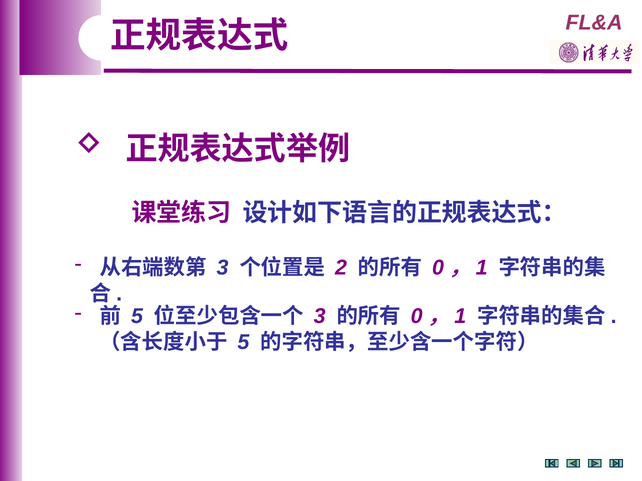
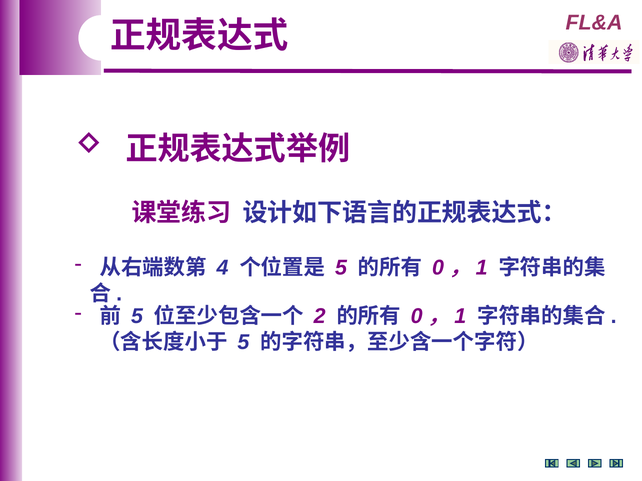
3: 3 -> 4 (223, 268)
2: 2 -> 5 (341, 268)
3: 3 -> 2 (320, 317)
